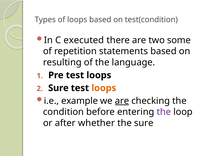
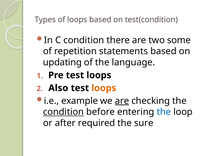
C executed: executed -> condition (84, 40)
resulting: resulting -> updating (62, 62)
Sure: Sure -> Also (58, 88)
condition underline: none -> present (63, 112)
the colour: purple -> blue (164, 112)
whether: whether -> required (97, 123)
